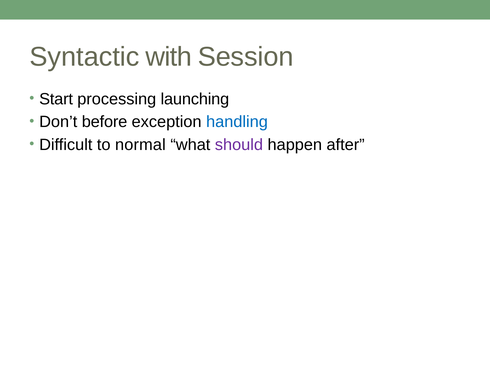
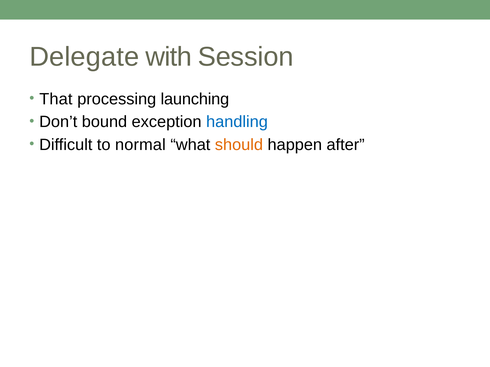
Syntactic: Syntactic -> Delegate (84, 57)
Start: Start -> That (56, 99)
before: before -> bound (104, 122)
should colour: purple -> orange (239, 145)
